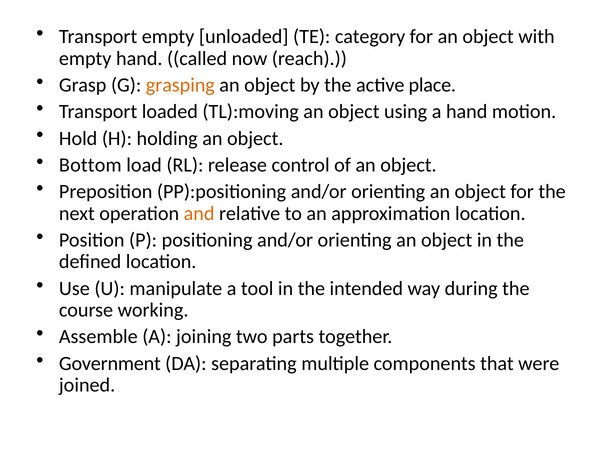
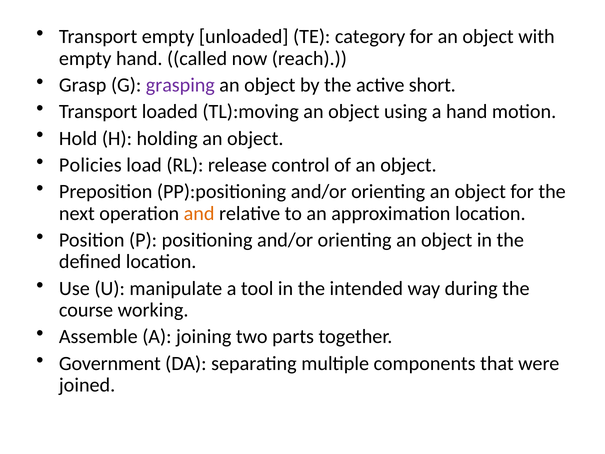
grasping colour: orange -> purple (180, 85)
place: place -> short (432, 85)
Bottom: Bottom -> Policies (90, 165)
